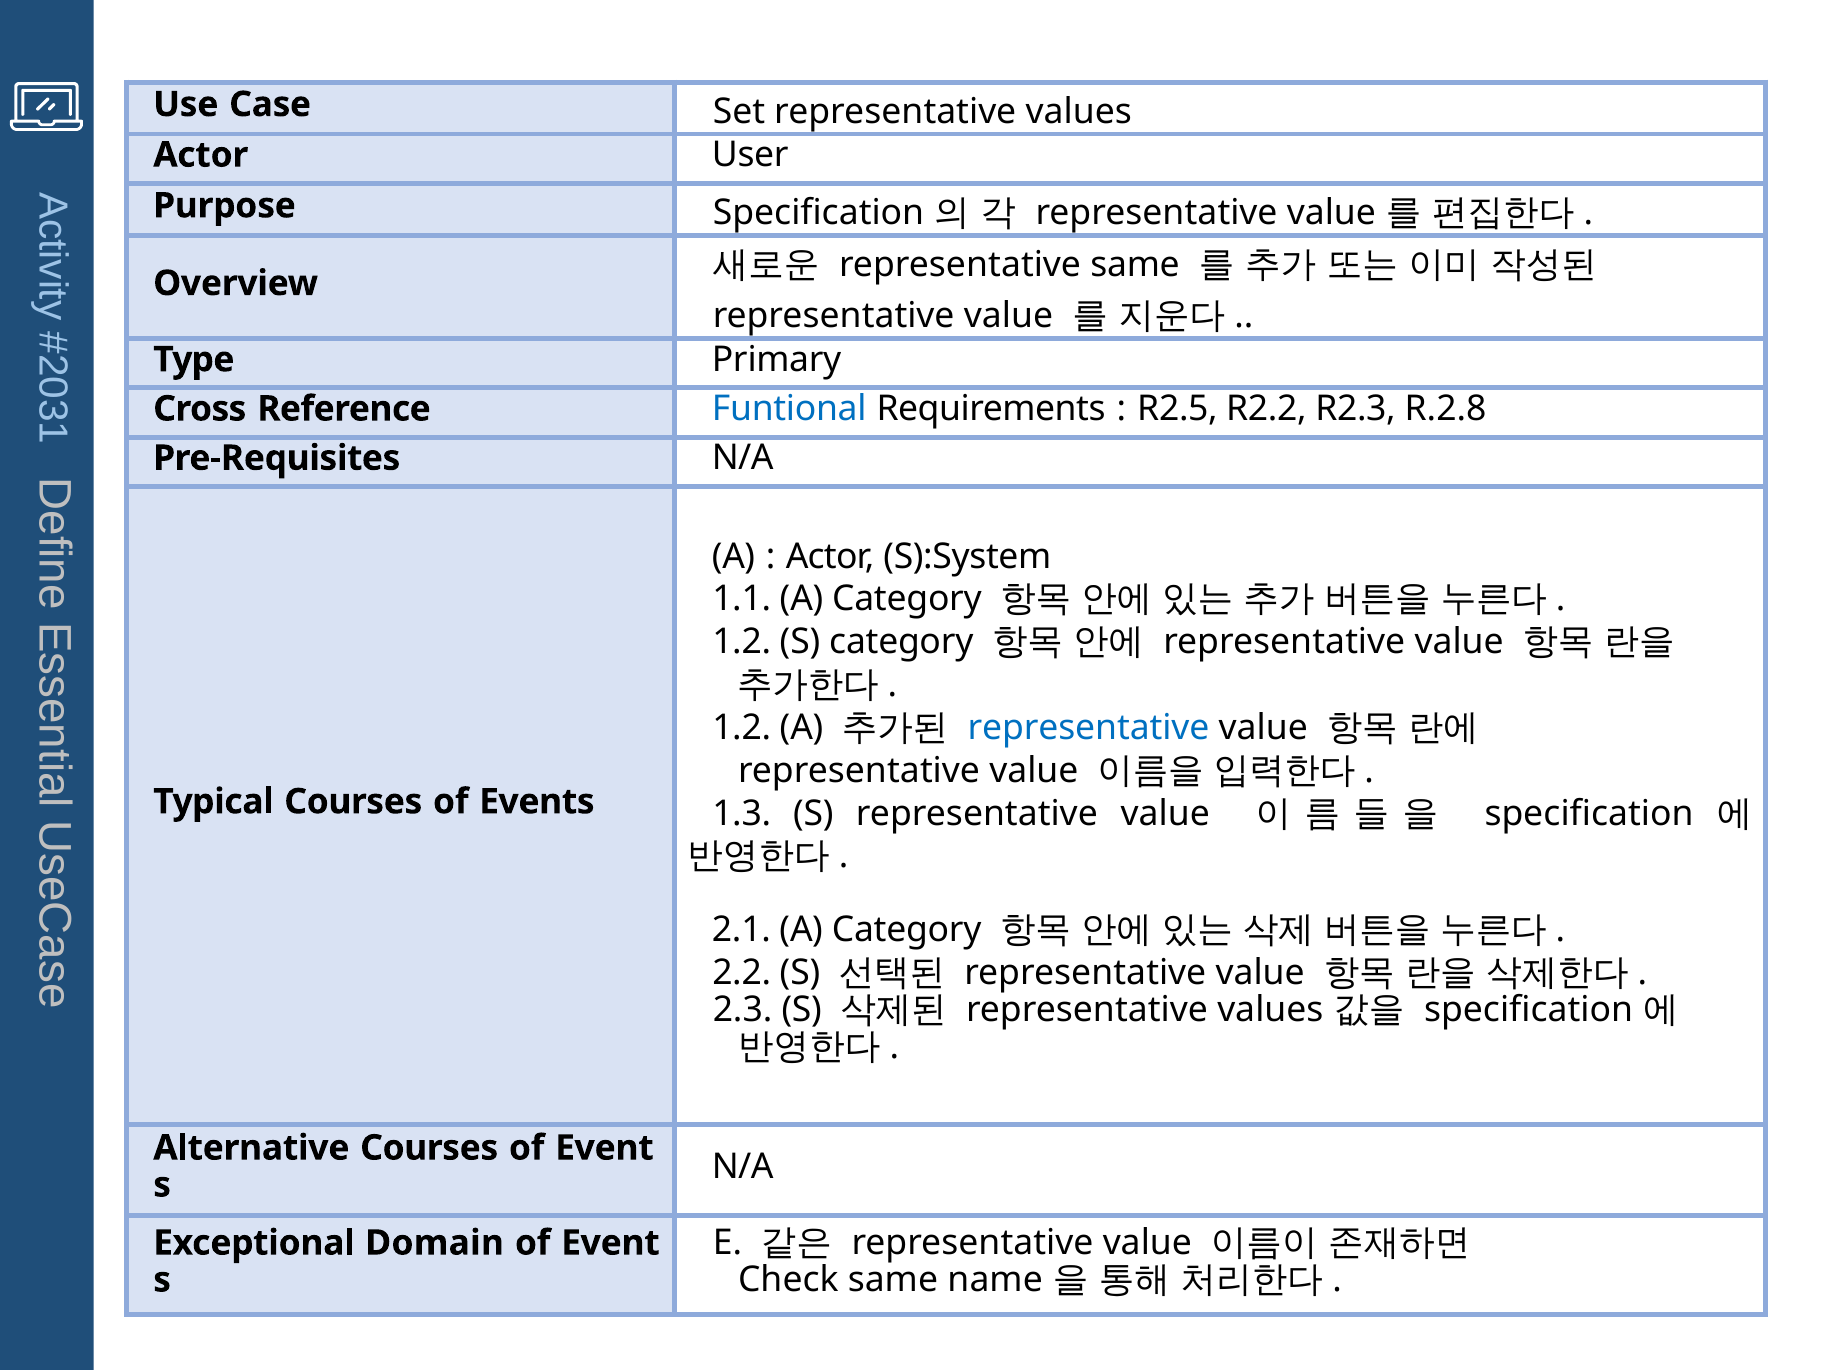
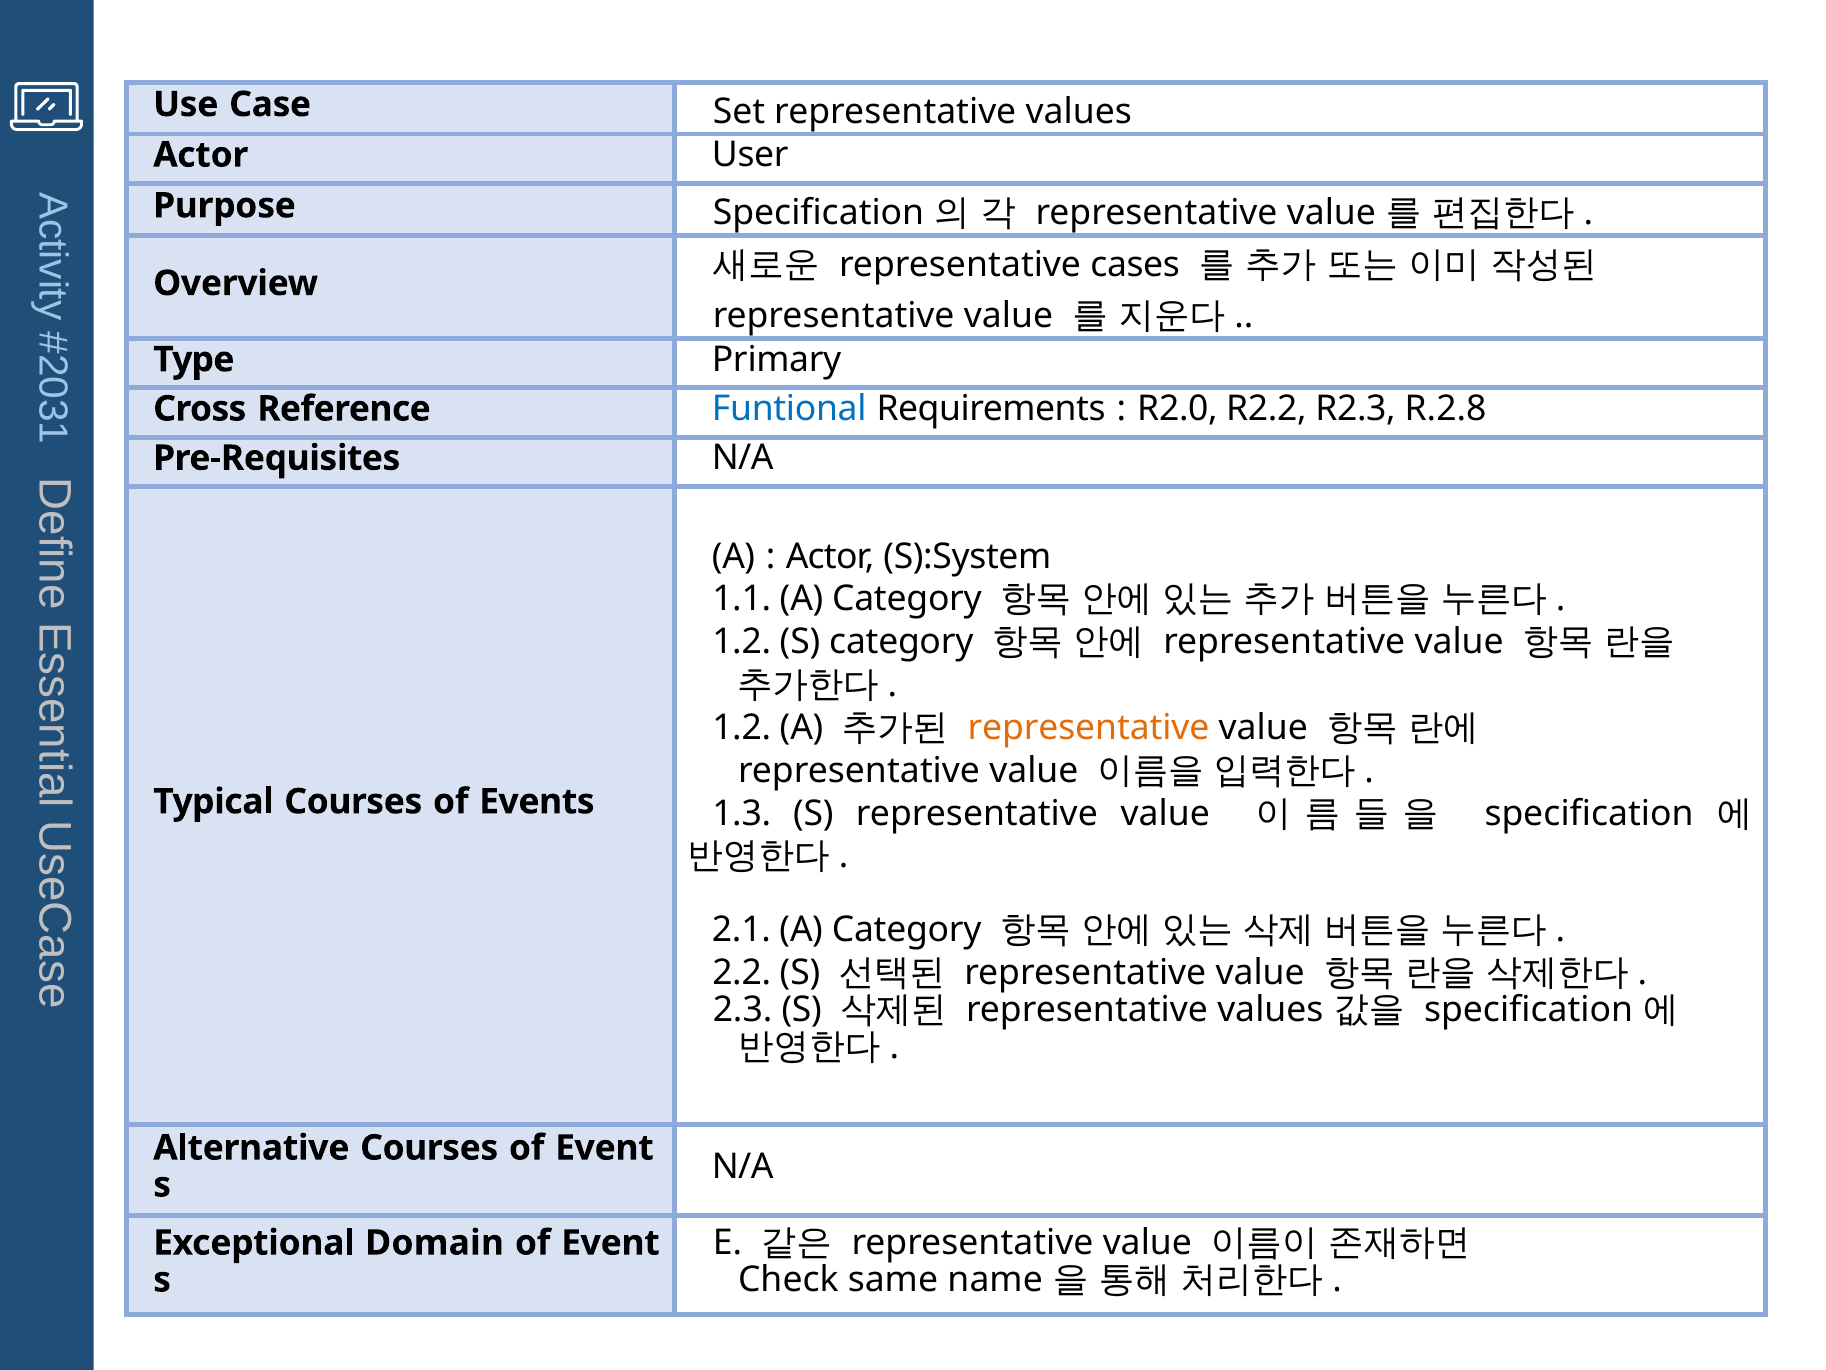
representative same: same -> cases (1135, 264)
R2.5: R2.5 -> R2.0 (1177, 409)
representative colour: blue -> orange (1088, 727)
